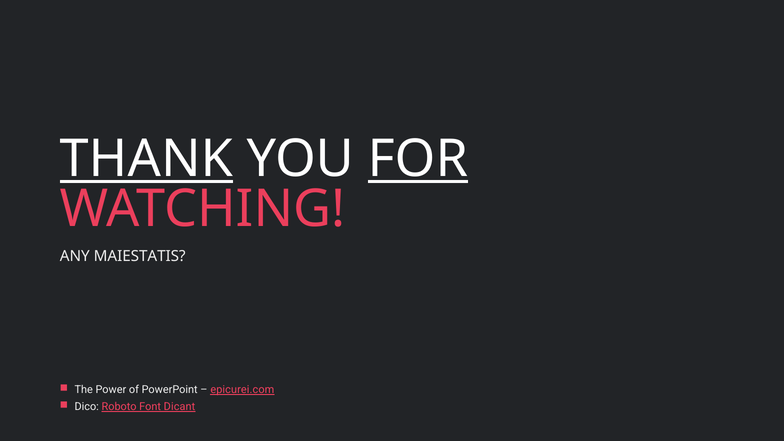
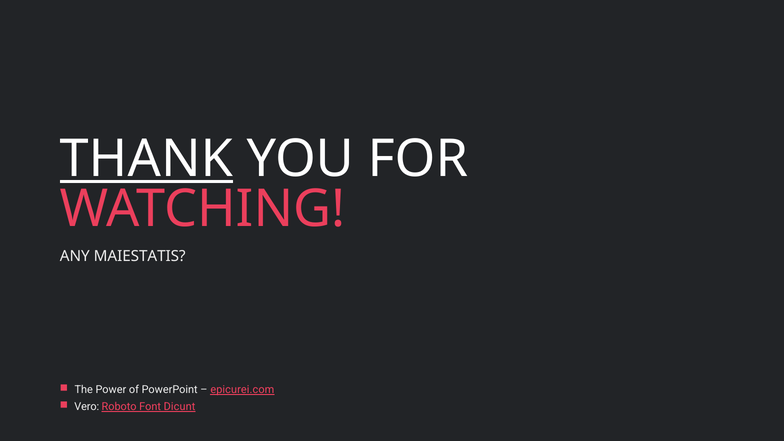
FOR underline: present -> none (418, 159)
Dico: Dico -> Vero (87, 407)
Dicant: Dicant -> Dicunt (180, 407)
